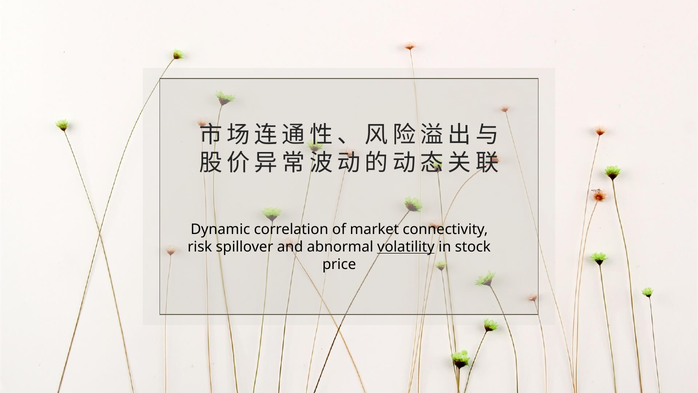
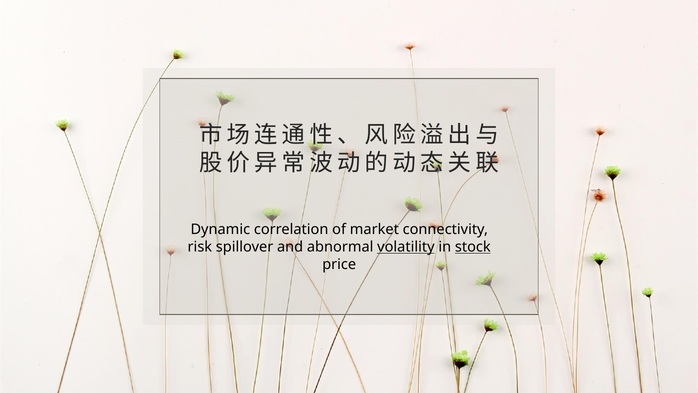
stock underline: none -> present (473, 247)
